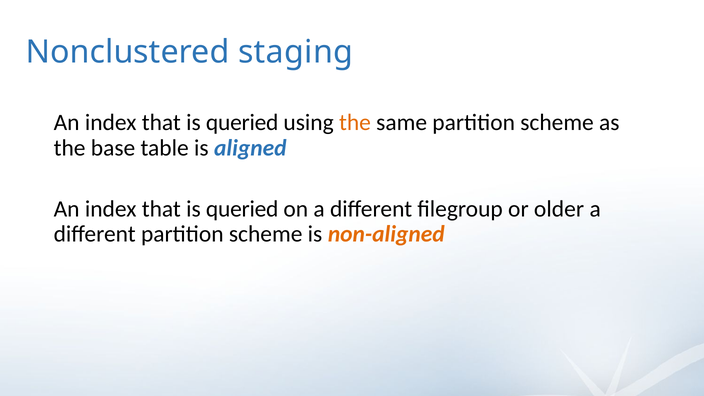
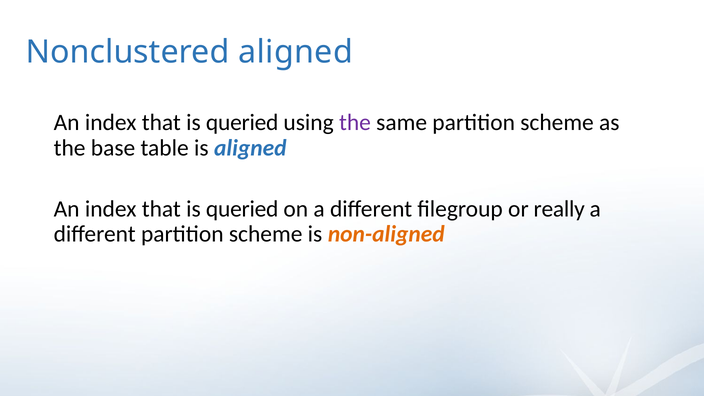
Nonclustered staging: staging -> aligned (296, 52)
the colour: orange -> purple (355, 123)
older: older -> really (559, 209)
